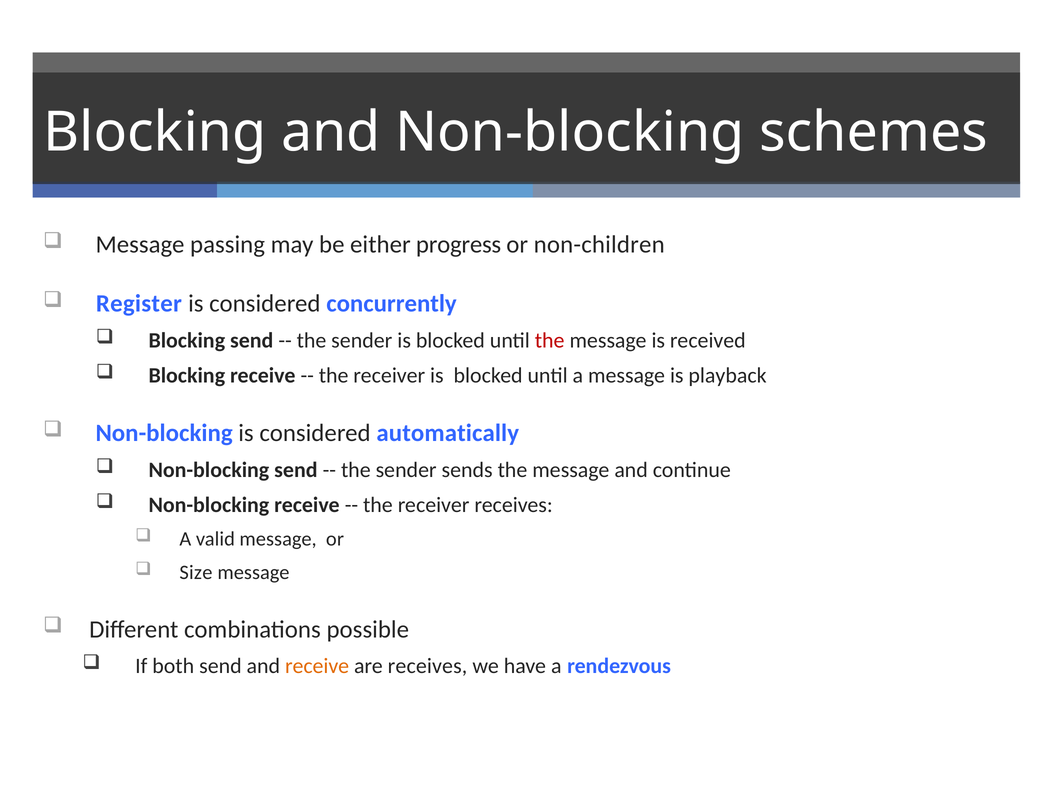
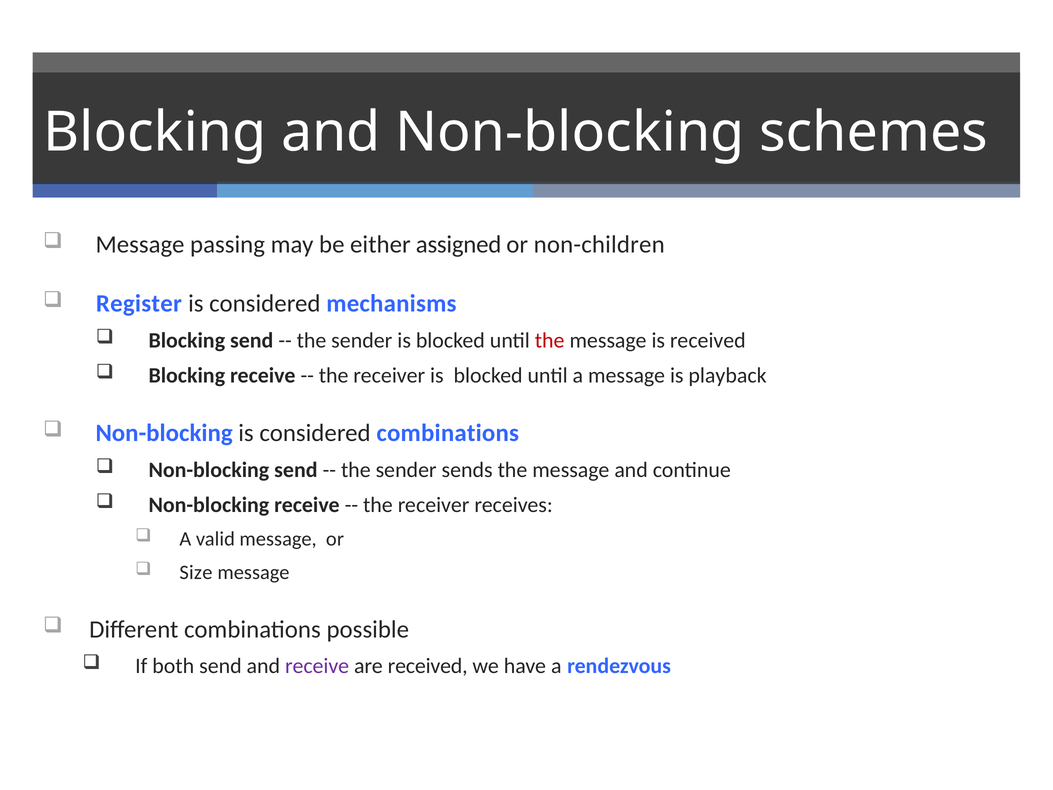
progress: progress -> assigned (459, 245)
concurrently: concurrently -> mechanisms (391, 304)
considered automatically: automatically -> combinations (448, 433)
receive colour: orange -> purple (317, 666)
are receives: receives -> received (428, 666)
